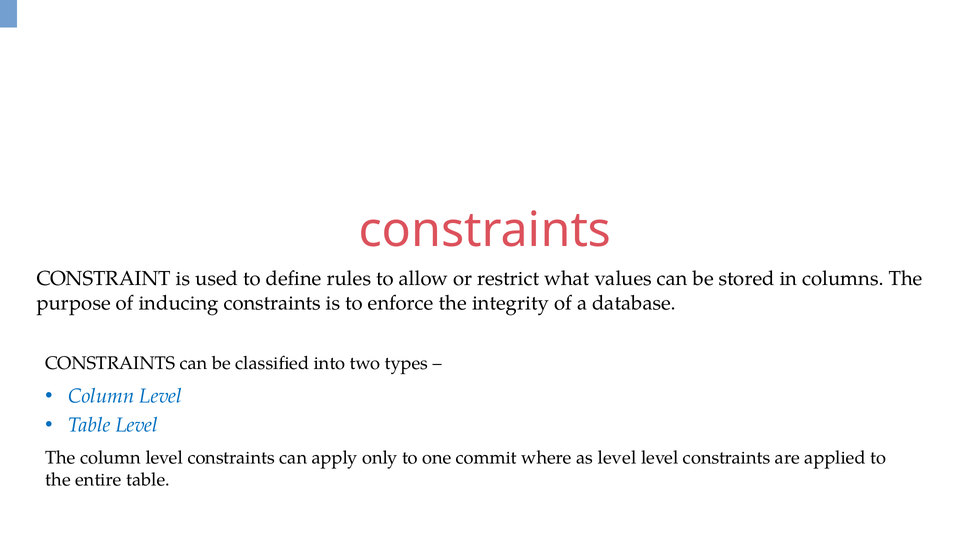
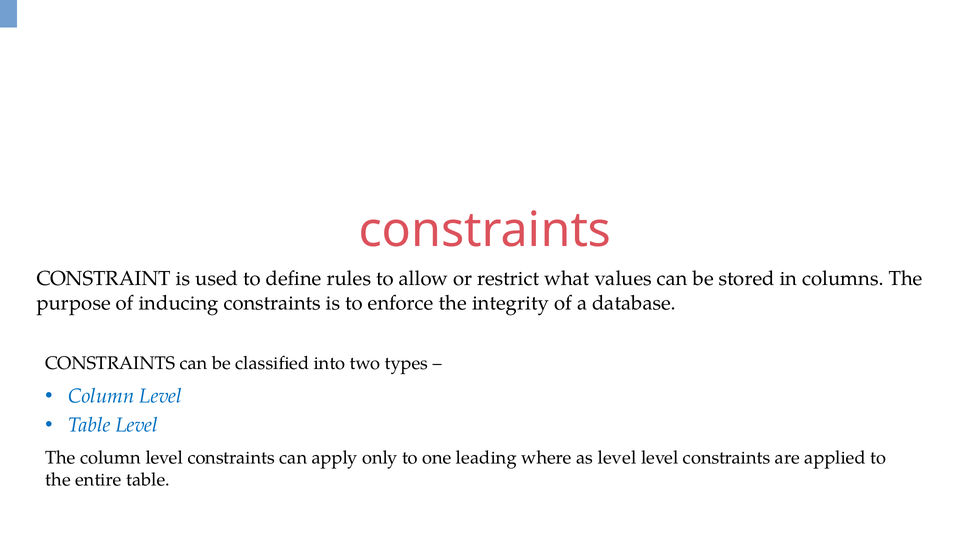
commit: commit -> leading (486, 458)
